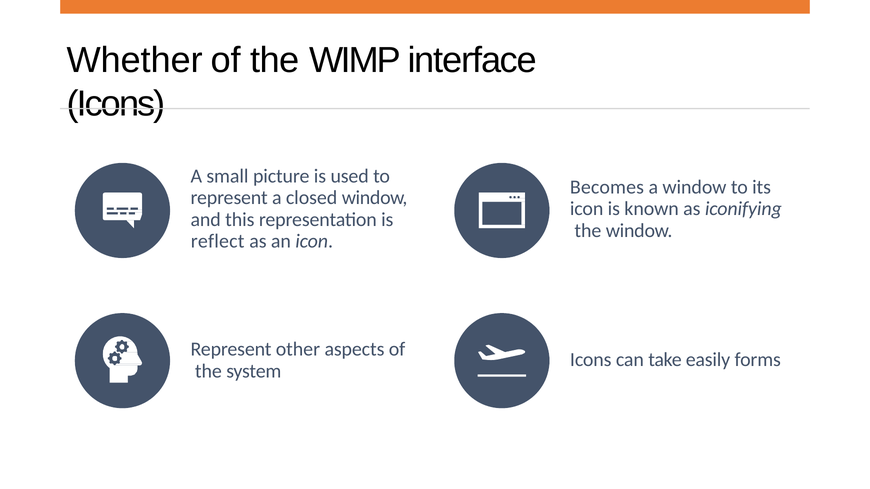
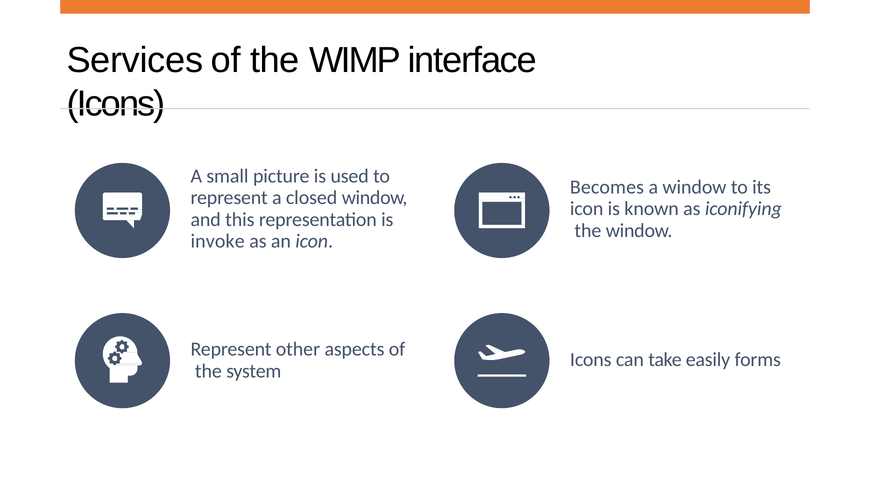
Whether: Whether -> Services (135, 60)
reflect: reflect -> invoke (218, 242)
